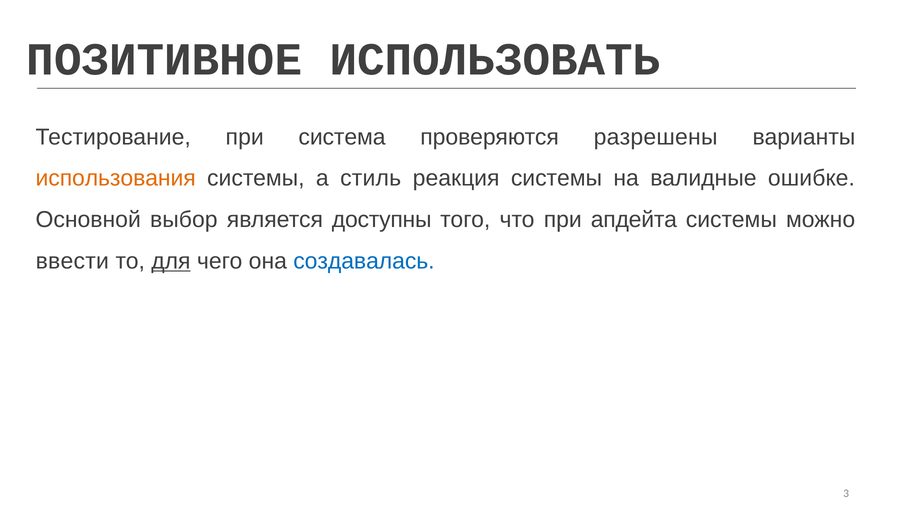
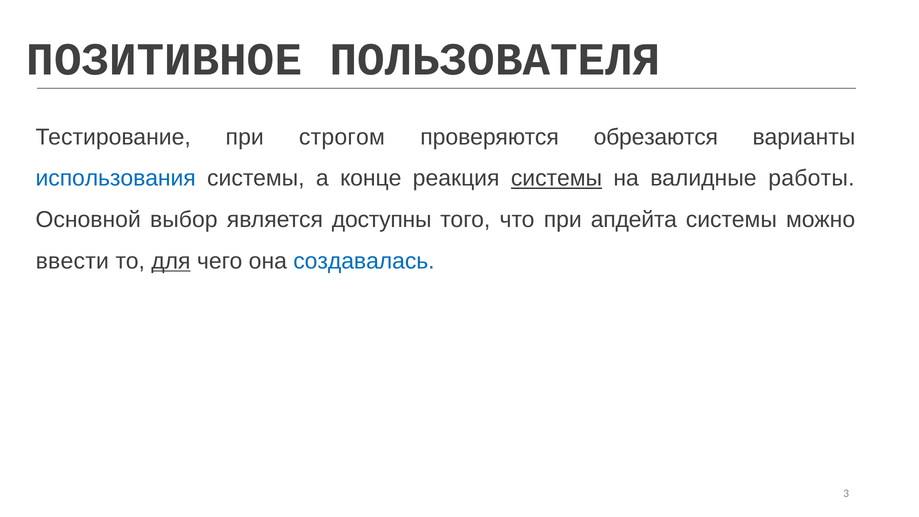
ИСПОЛЬЗОВАТЬ: ИСПОЛЬЗОВАТЬ -> ПОЛЬЗОВАТЕЛЯ (495, 60)
система: система -> строгом (342, 137)
разрешены: разрешены -> обрезаются (656, 137)
использования colour: orange -> blue (116, 178)
стиль: стиль -> конце (371, 178)
системы underline: none -> present (556, 178)
ошибке: ошибке -> работы (811, 178)
